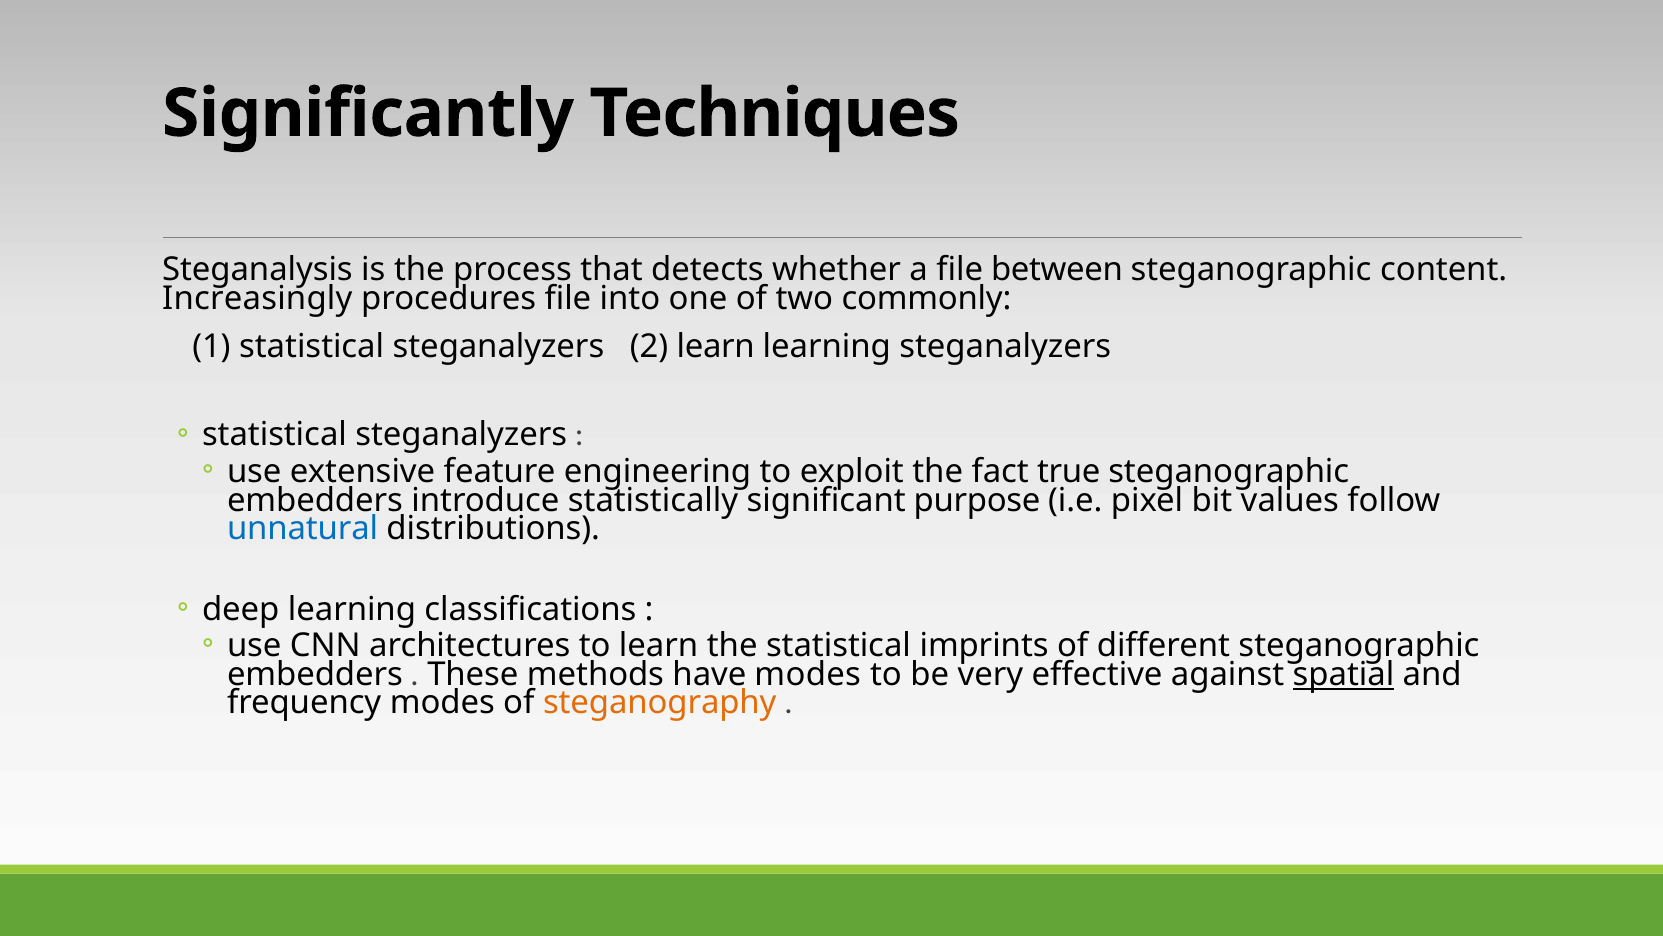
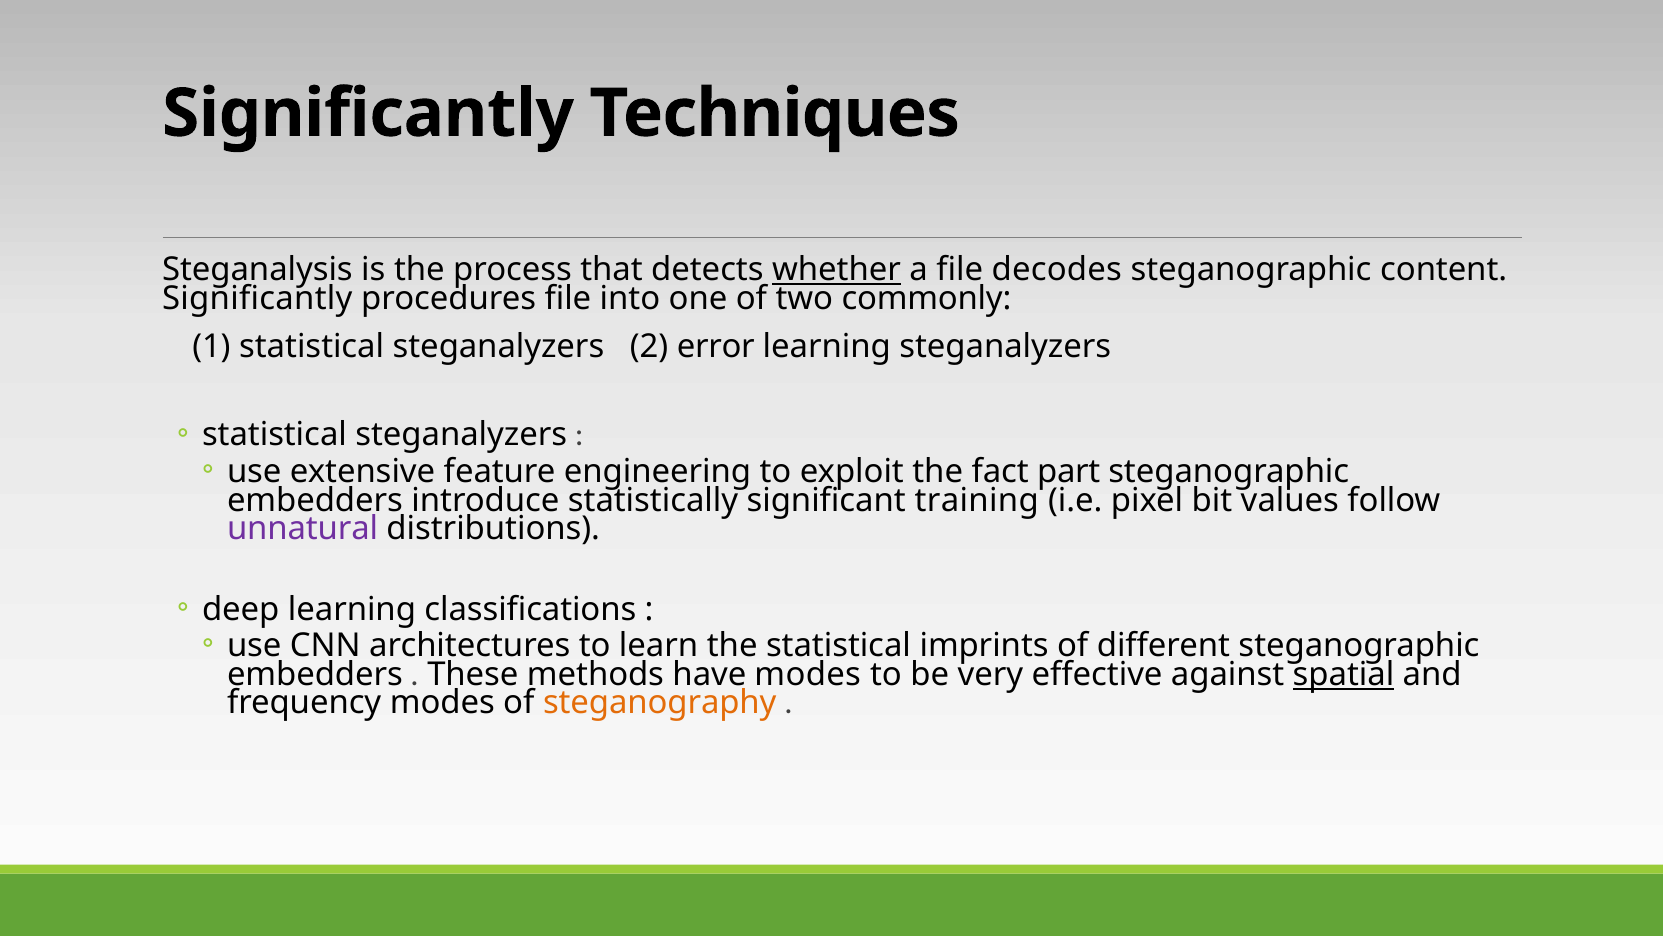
whether underline: none -> present (836, 270)
between: between -> decodes (1057, 270)
Increasingly: Increasingly -> Significantly (257, 298)
2 learn: learn -> error (716, 346)
true: true -> part (1069, 472)
purpose: purpose -> training (977, 500)
unnatural colour: blue -> purple (303, 528)
